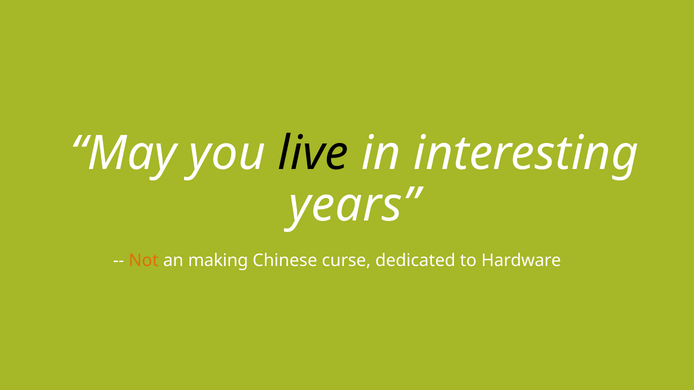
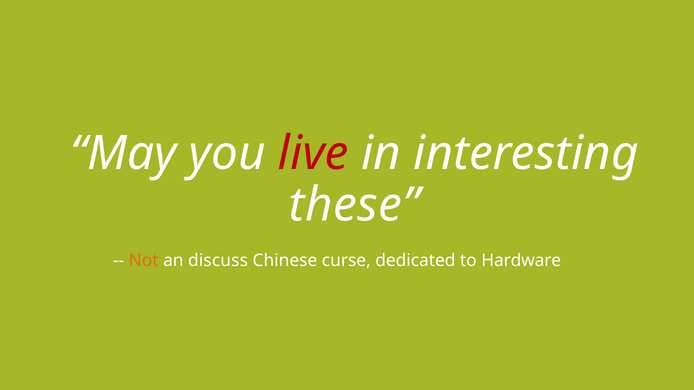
live colour: black -> red (313, 154)
years: years -> these (354, 205)
making: making -> discuss (218, 261)
